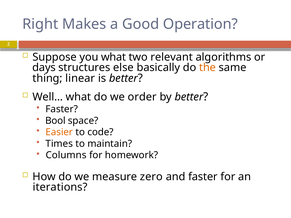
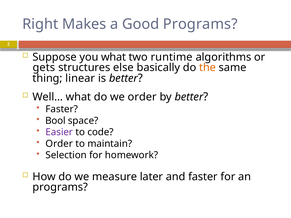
Good Operation: Operation -> Programs (200, 24)
relevant: relevant -> runtime (172, 57)
days: days -> gets (44, 68)
Easier colour: orange -> purple (59, 132)
Times: Times -> Order (59, 144)
Columns: Columns -> Selection (66, 155)
zero: zero -> later (151, 177)
iterations: iterations -> programs (60, 187)
